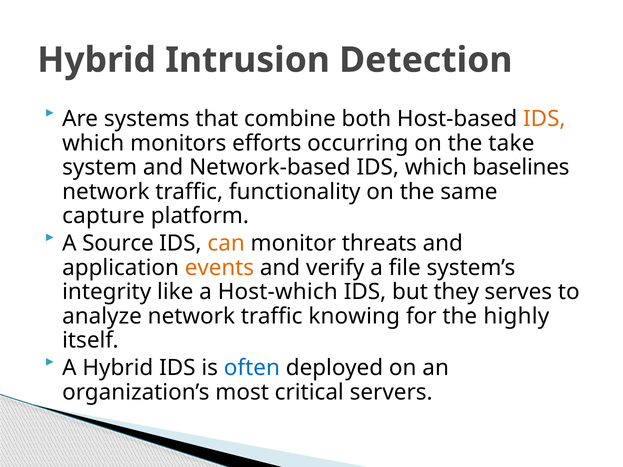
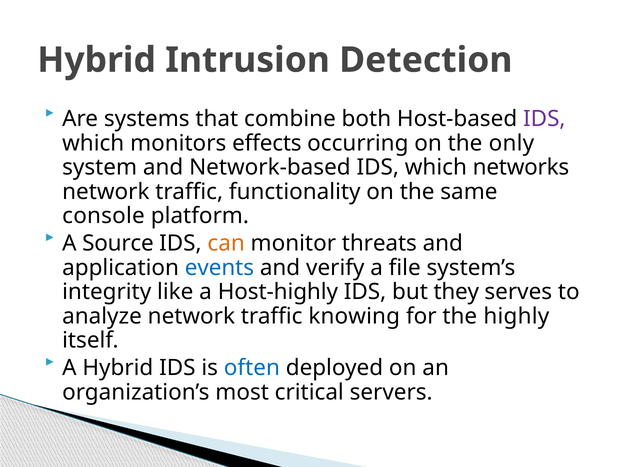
IDS colour: orange -> purple (544, 119)
efforts: efforts -> effects (267, 143)
take: take -> only (511, 143)
baselines: baselines -> networks (521, 168)
capture: capture -> console (104, 216)
events colour: orange -> blue (219, 268)
Host-which: Host-which -> Host-highly (278, 292)
